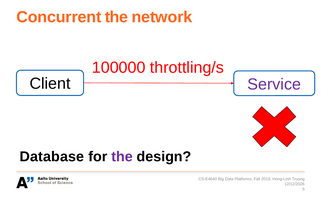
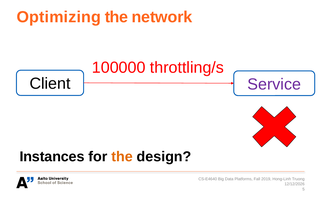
Concurrent: Concurrent -> Optimizing (59, 17)
Database: Database -> Instances (52, 156)
the colour: purple -> orange (122, 156)
